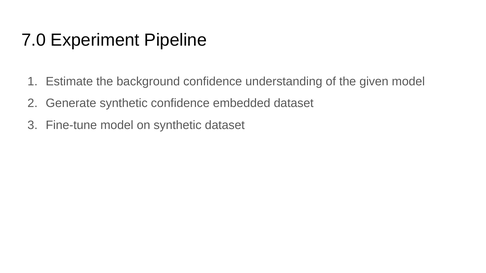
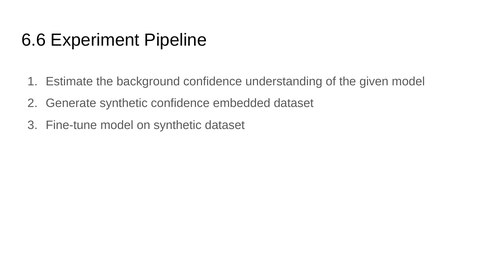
7.0: 7.0 -> 6.6 (34, 40)
